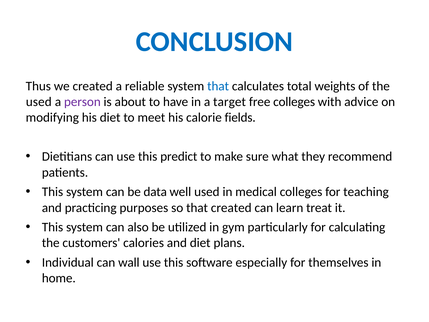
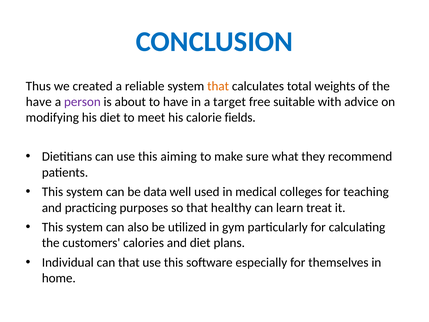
that colour: blue -> orange (218, 86)
used: used -> have (39, 102)
free colleges: colleges -> suitable (294, 102)
predict: predict -> aiming (179, 157)
that created: created -> healthy (231, 208)
can wall: wall -> that (129, 262)
